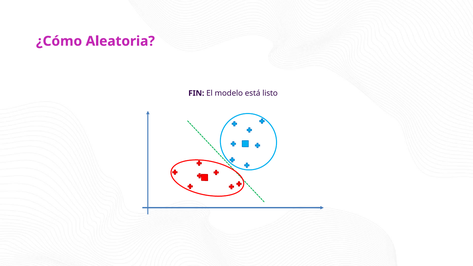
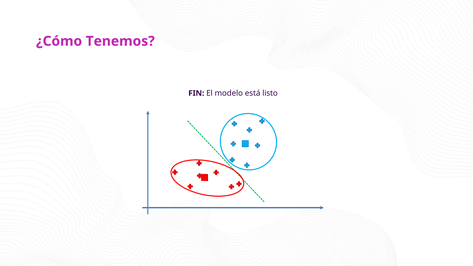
Aleatoria: Aleatoria -> Tenemos (120, 41)
